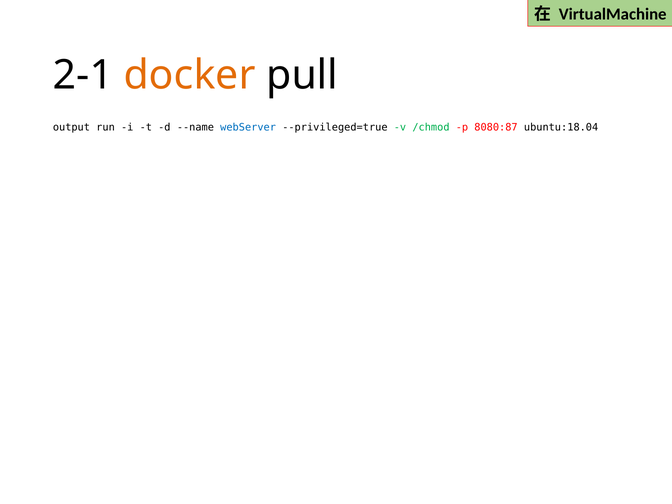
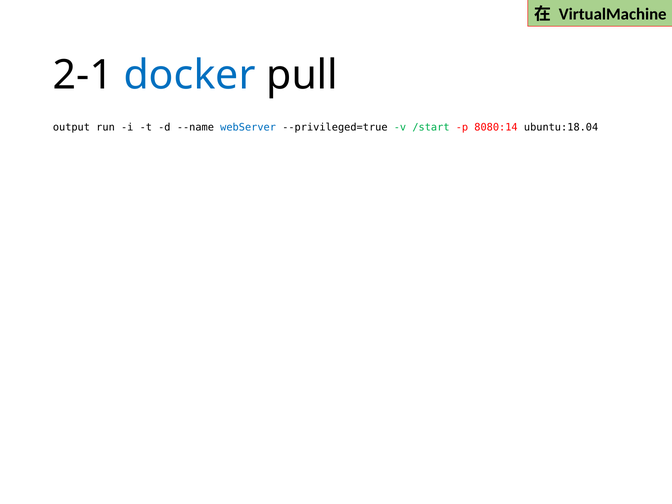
docker colour: orange -> blue (190, 75)
/chmod: /chmod -> /start (431, 127)
8080:87: 8080:87 -> 8080:14 (496, 127)
